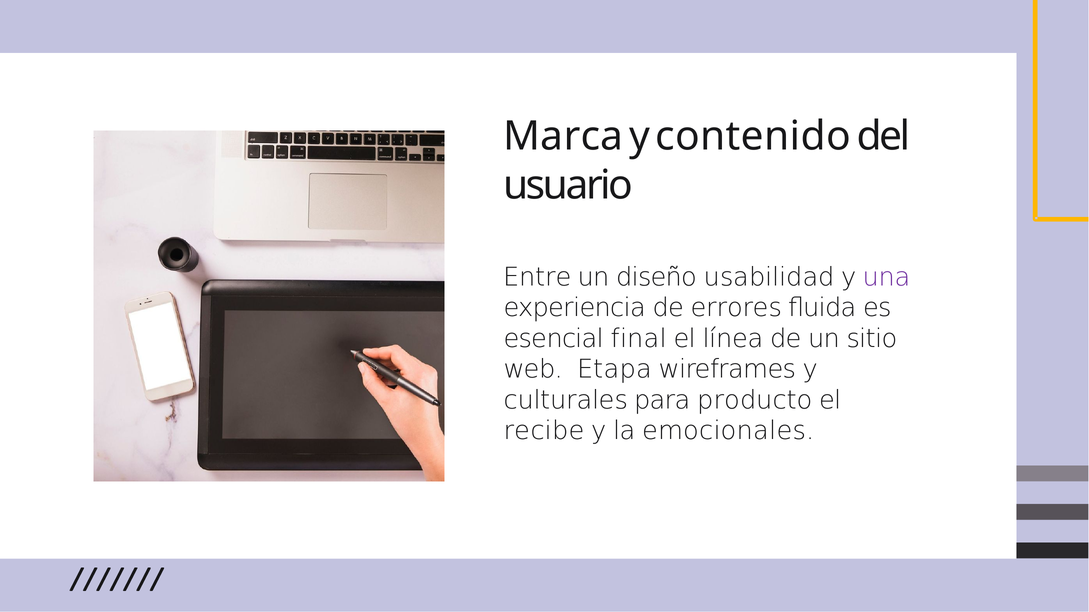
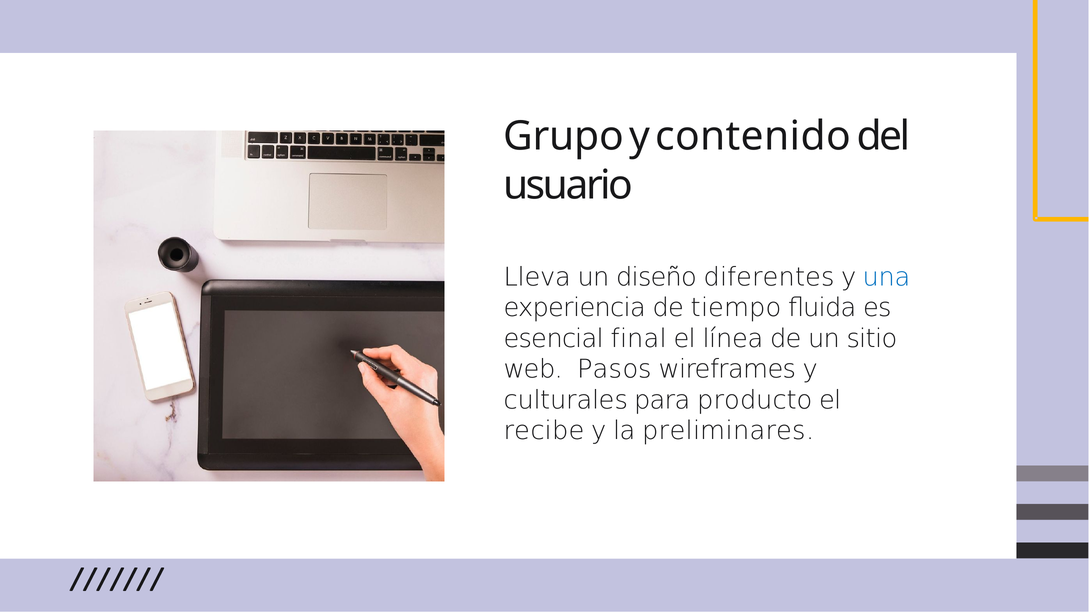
Marca: Marca -> Grupo (563, 137)
Entre: Entre -> Lleva (537, 277)
usabilidad: usabilidad -> diferentes (769, 277)
una colour: purple -> blue (887, 277)
errores: errores -> tiempo (736, 308)
Etapa: Etapa -> Pasos (614, 370)
emocionales: emocionales -> preliminares (728, 431)
